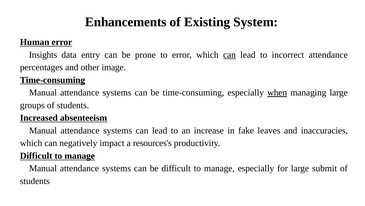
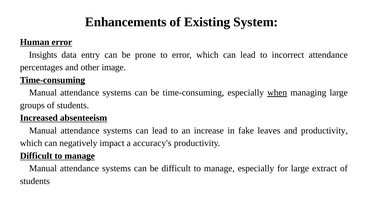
can underline: present -> none (229, 55)
and inaccuracies: inaccuracies -> productivity (324, 130)
resources's: resources's -> accuracy's (152, 143)
submit: submit -> extract (325, 168)
